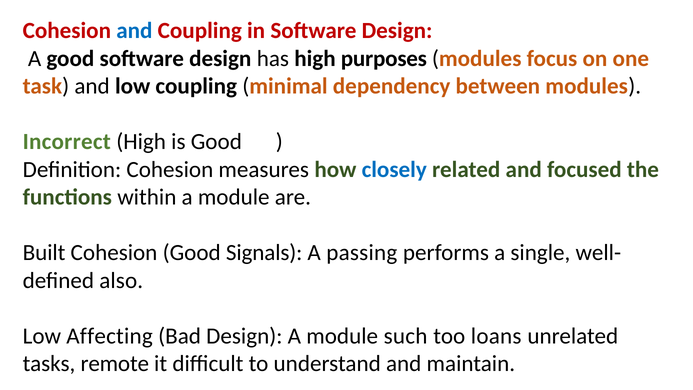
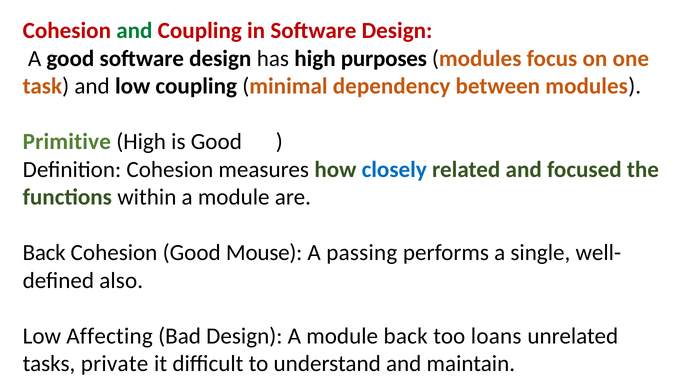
and colour: blue -> green (134, 31)
Incorrect: Incorrect -> Primitive (67, 142)
Built: Built -> Back (44, 253)
Signals: Signals -> Mouse (264, 253)
module such: such -> back (406, 336)
remote: remote -> private (115, 364)
